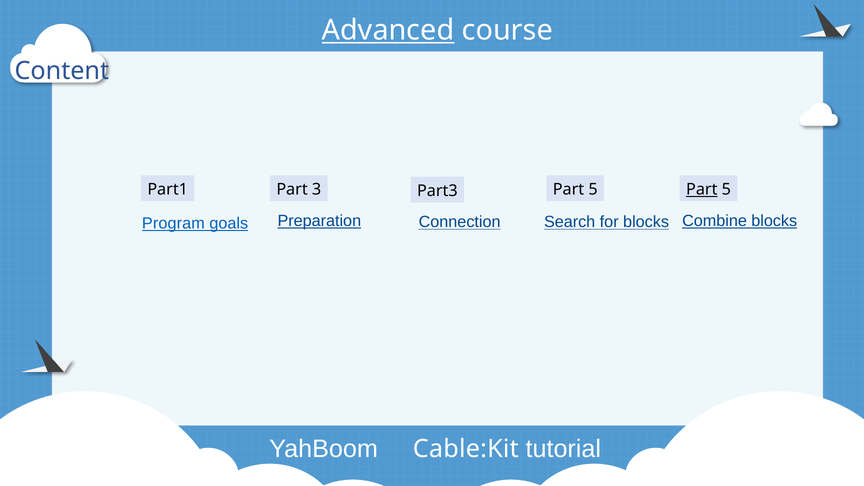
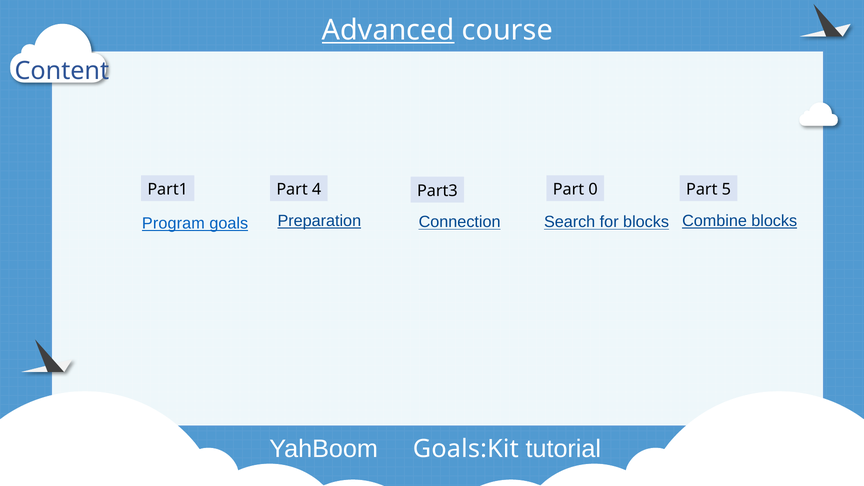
3: 3 -> 4 (317, 189)
5: 5 -> 0 (593, 189)
Part underline: present -> none (702, 189)
Cable:Kit: Cable:Kit -> Goals:Kit (466, 449)
